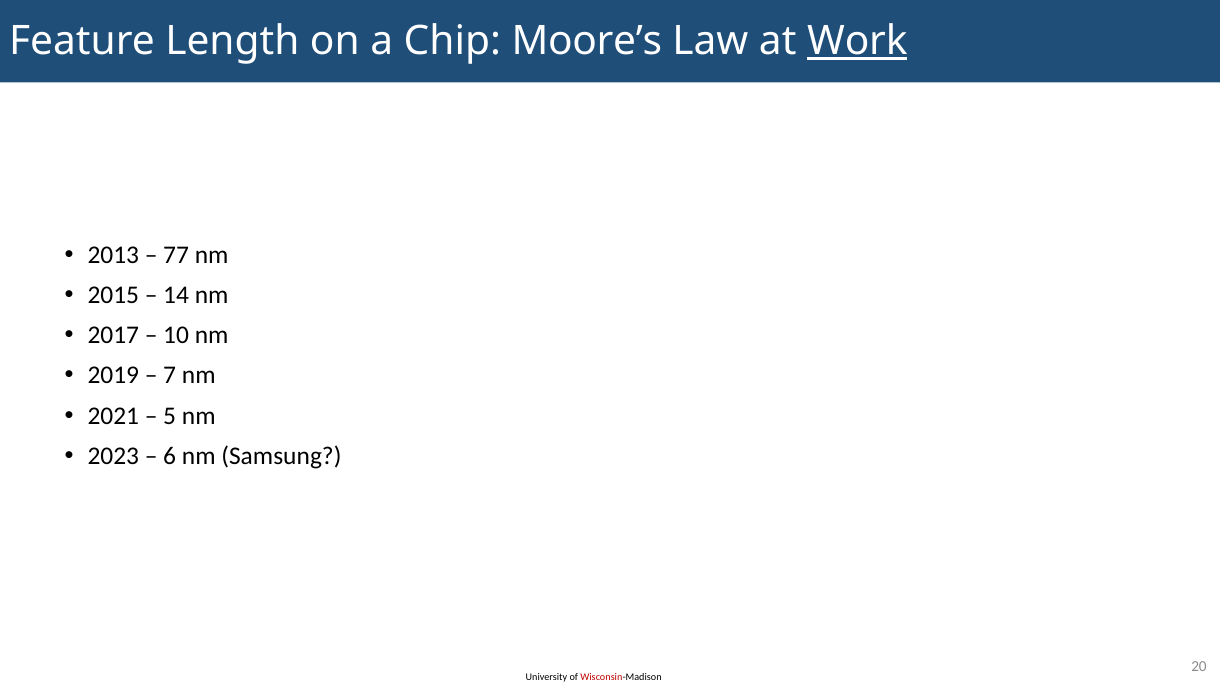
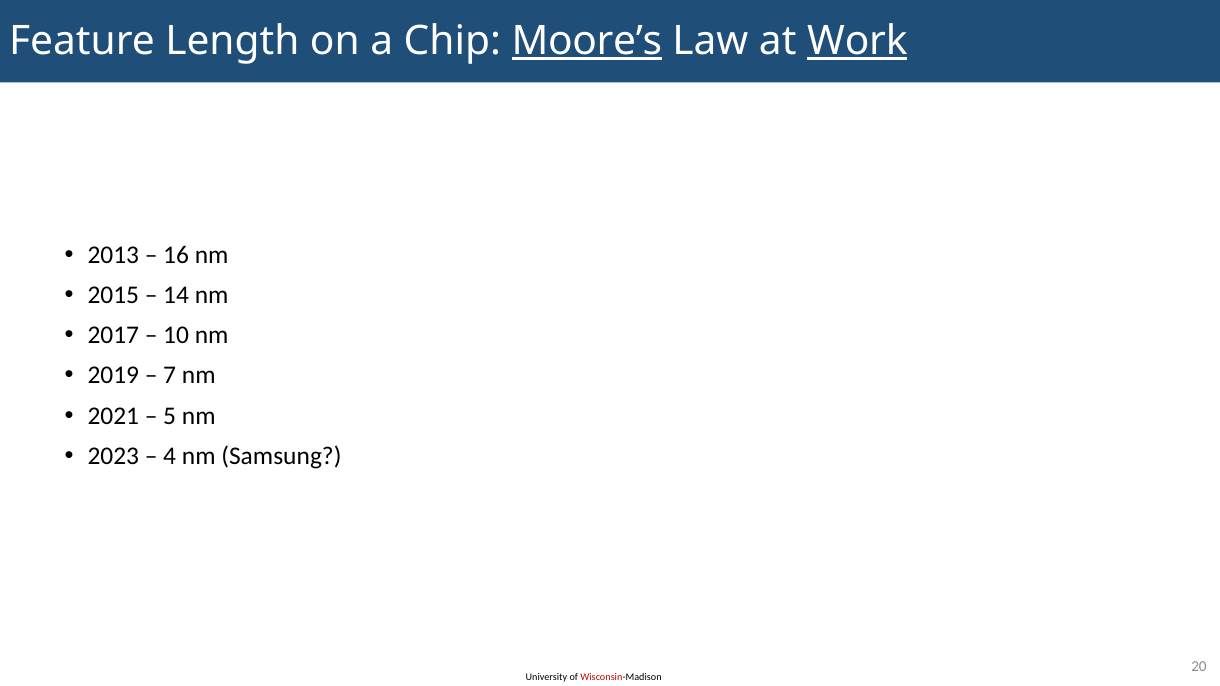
Moore’s underline: none -> present (587, 41)
77: 77 -> 16 (176, 255)
6: 6 -> 4 (170, 456)
